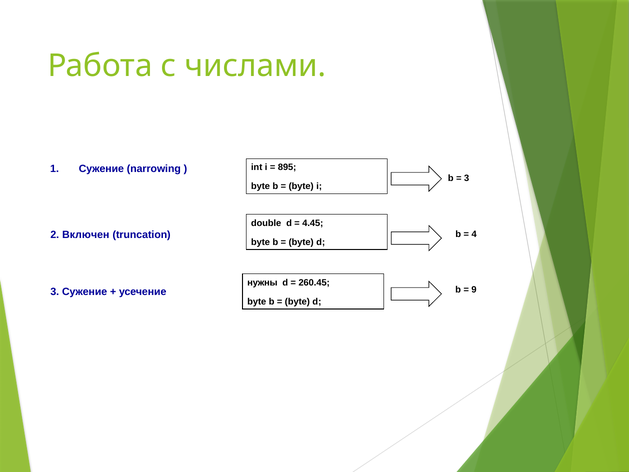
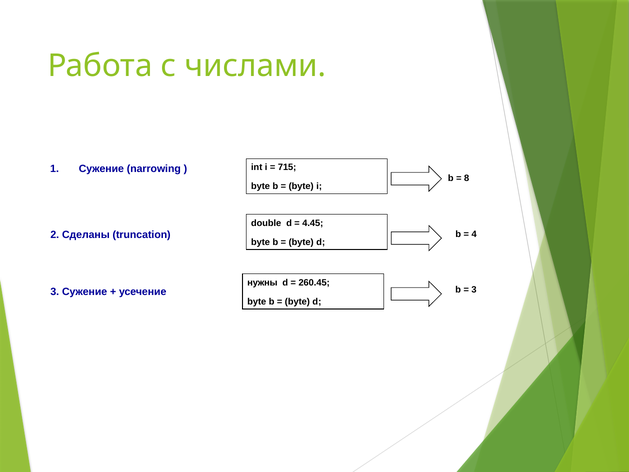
895: 895 -> 715 (287, 167)
3: 3 -> 8 (467, 178)
Включен: Включен -> Сделаны (86, 235)
9: 9 -> 3 (474, 290)
